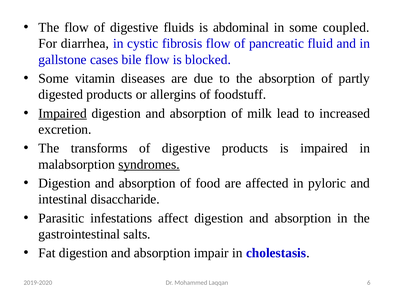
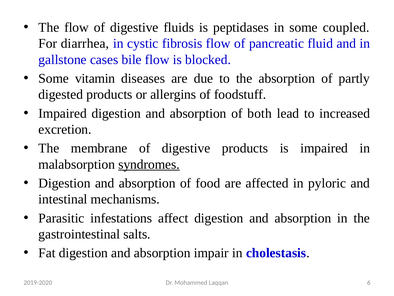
abdominal: abdominal -> peptidases (241, 27)
Impaired underline: present -> none (63, 113)
milk: milk -> both (260, 113)
transforms: transforms -> membrane (99, 148)
disaccharide: disaccharide -> mechanisms (125, 199)
